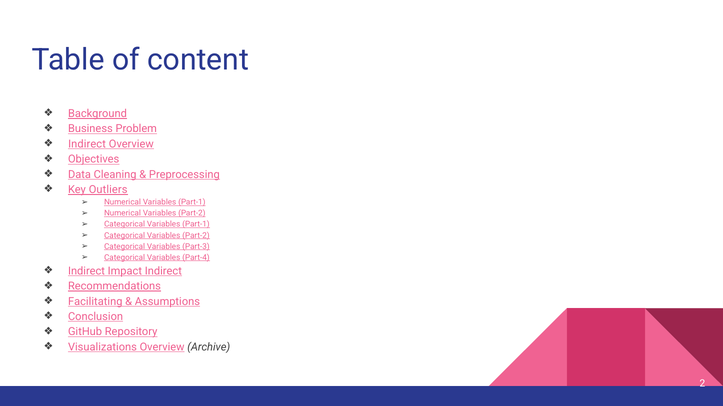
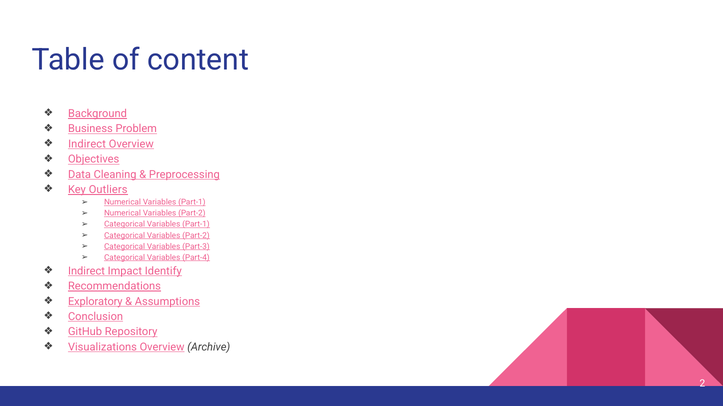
Impact Indirect: Indirect -> Identify (163, 271)
Facilitating: Facilitating -> Exploratory (95, 302)
